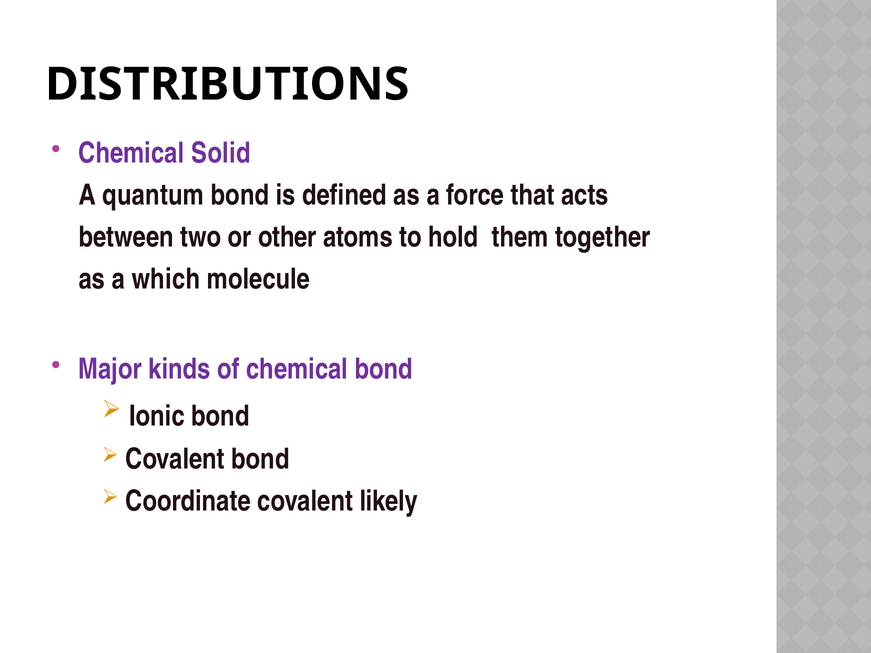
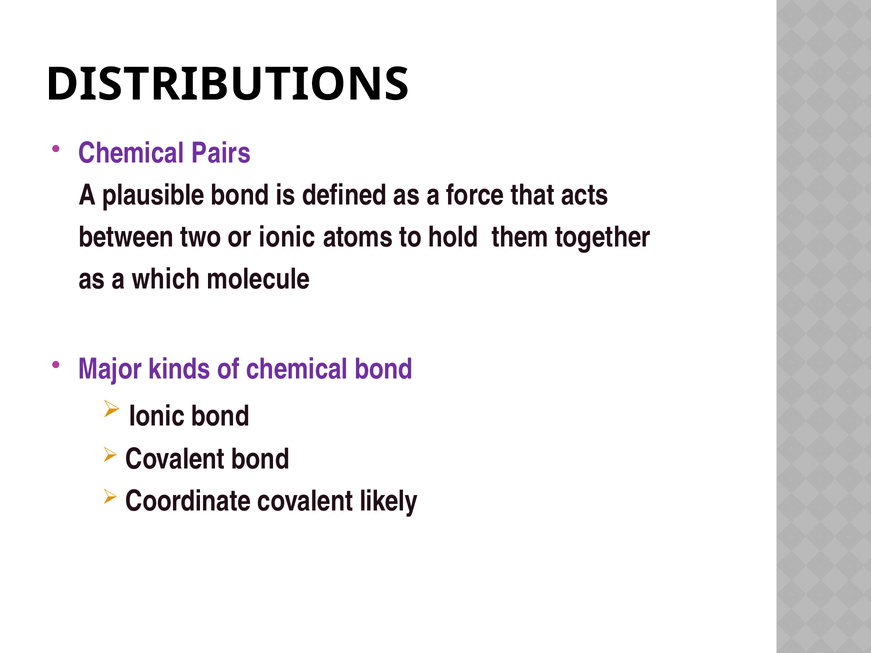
Solid: Solid -> Pairs (221, 153)
quantum: quantum -> plausible (153, 195)
or other: other -> ionic (287, 237)
